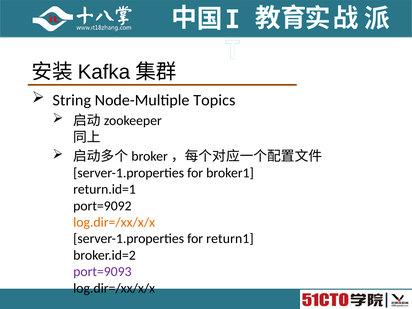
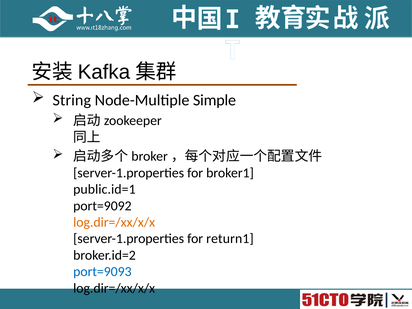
Topics: Topics -> Simple (214, 100)
return.id=1: return.id=1 -> public.id=1 (104, 189)
port=9093 colour: purple -> blue (102, 272)
